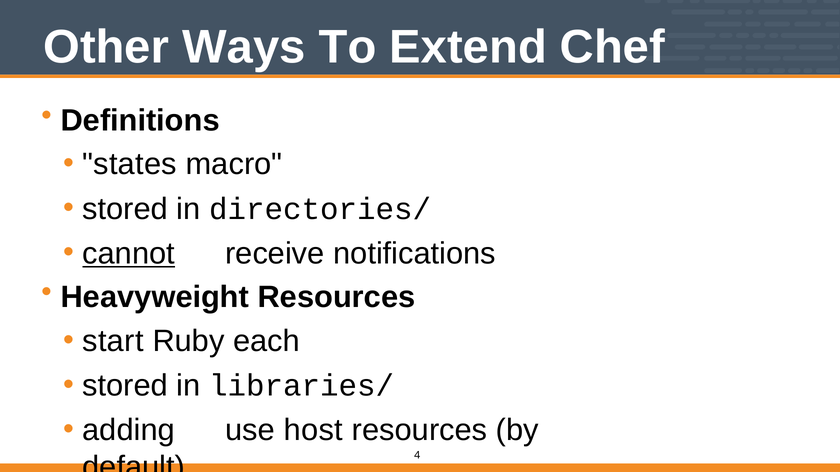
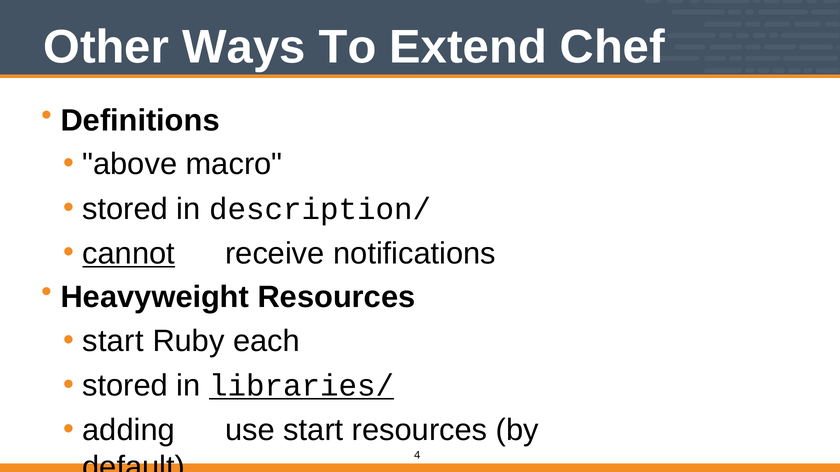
states: states -> above (130, 164)
directories/: directories/ -> description/ (320, 209)
libraries/ underline: none -> present (302, 386)
use host: host -> start (313, 431)
